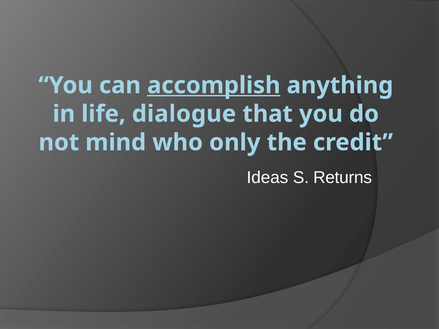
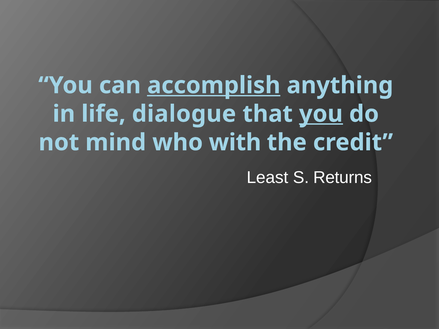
you underline: none -> present (321, 114)
only: only -> with (235, 143)
Ideas: Ideas -> Least (267, 178)
